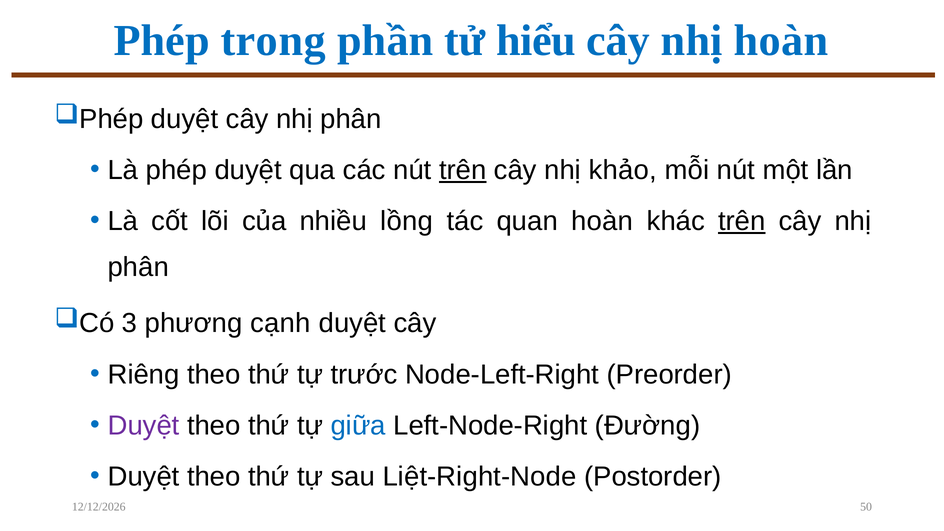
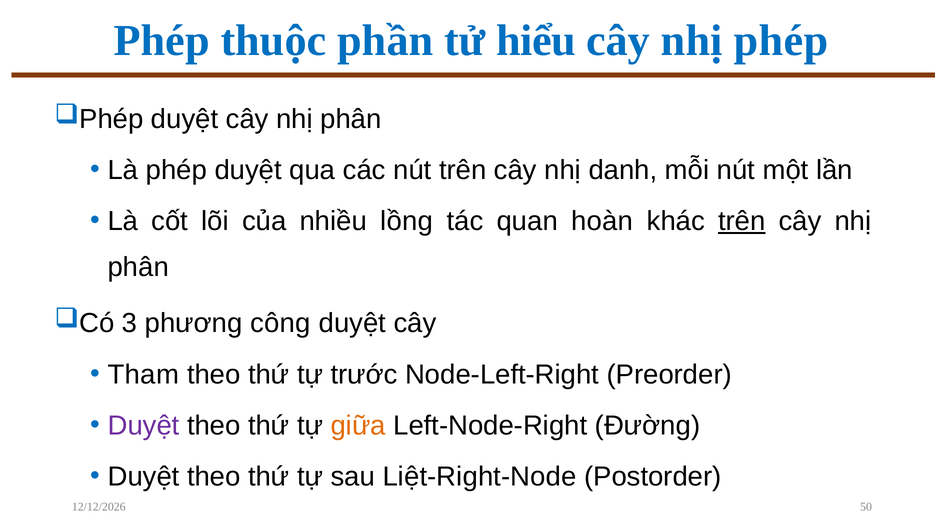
trong: trong -> thuộc (273, 41)
nhị hoàn: hoàn -> phép (781, 41)
trên underline: present -> none (463, 170)
khảo: khảo -> danh (623, 170)
cạnh: cạnh -> công (280, 323)
Riêng: Riêng -> Tham (143, 374)
giữa colour: blue -> orange (358, 425)
